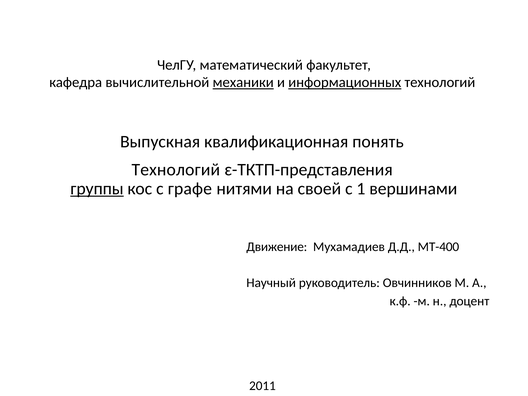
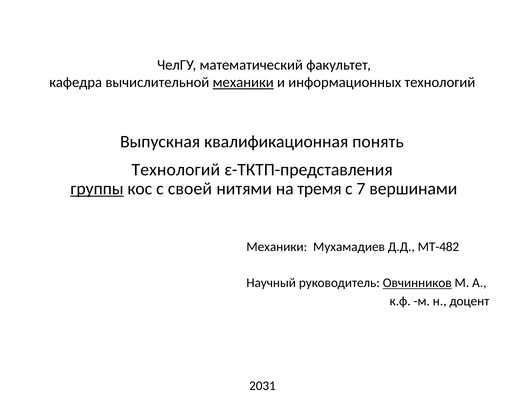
информационных underline: present -> none (345, 82)
графе: графе -> своей (190, 189)
своей: своей -> тремя (319, 189)
1: 1 -> 7 (361, 189)
Движение: Движение -> Механики (277, 247)
МТ-400: МТ-400 -> МТ-482 (438, 247)
Овчинников underline: none -> present (417, 283)
2011: 2011 -> 2031 (262, 386)
